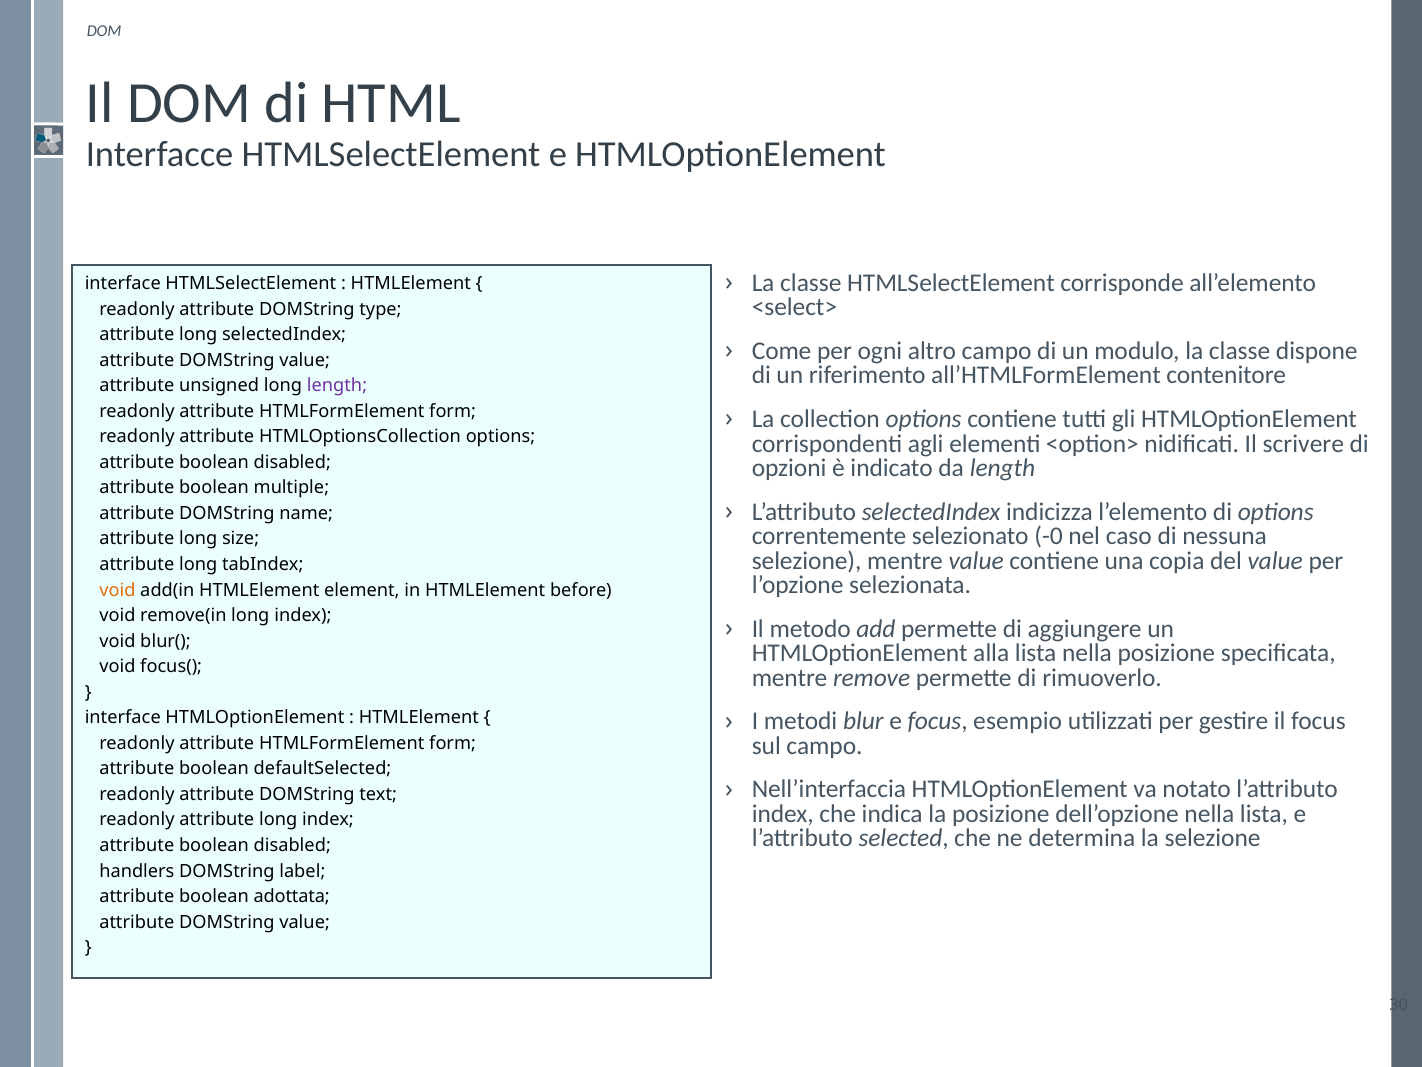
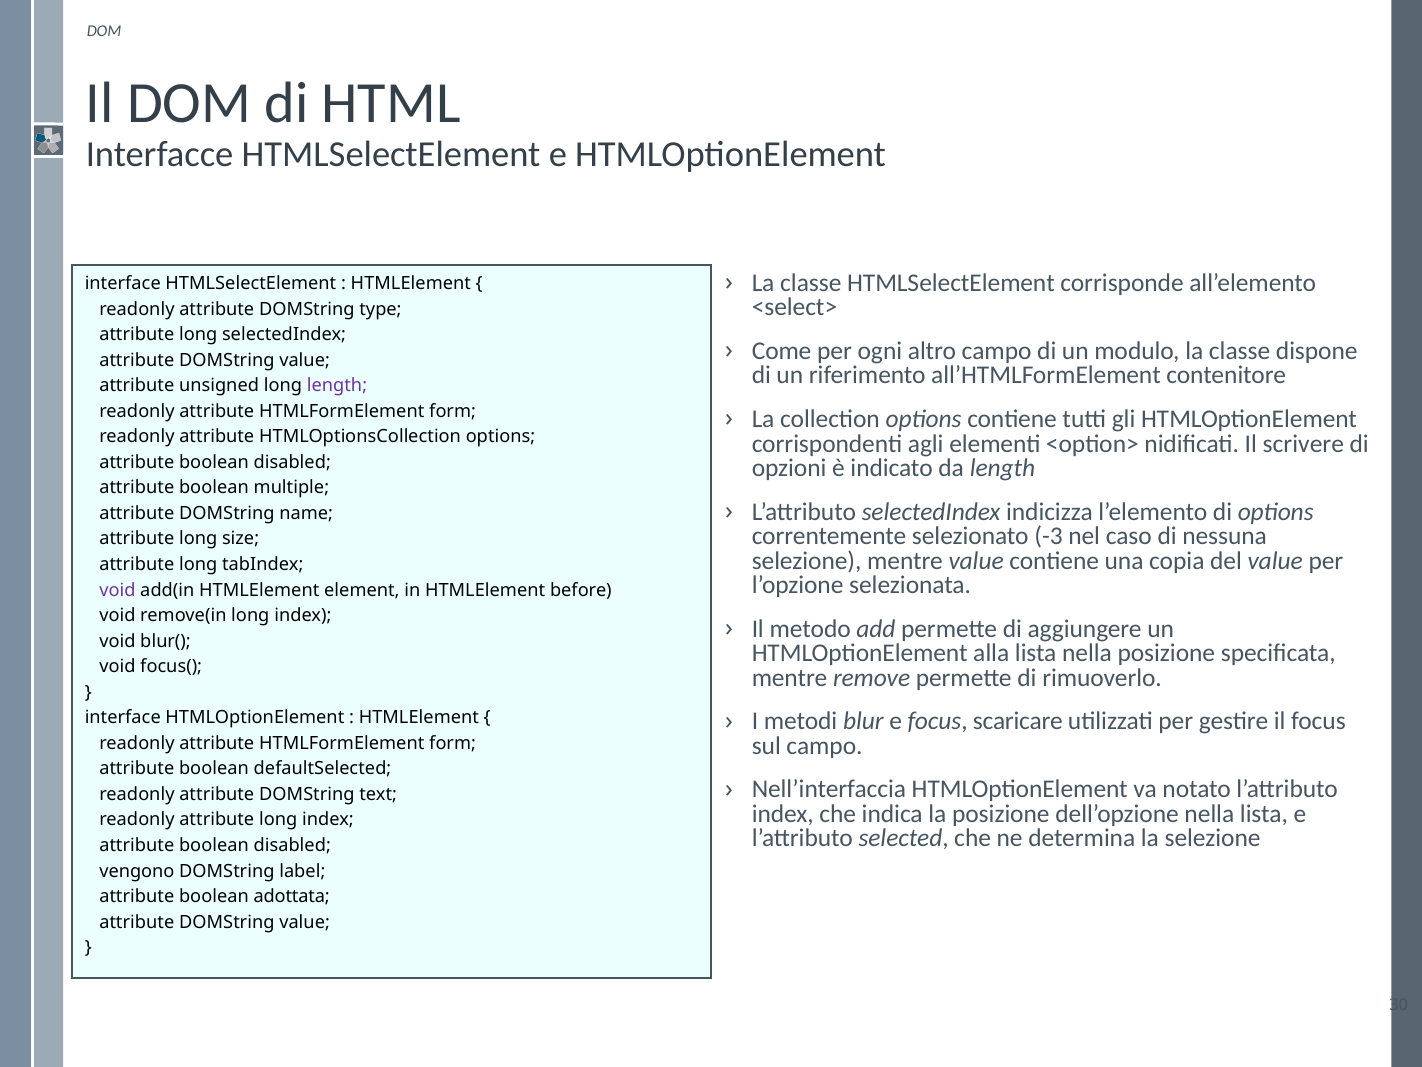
-0: -0 -> -3 (1048, 536)
void colour: orange -> purple (117, 590)
esempio: esempio -> scaricare (1018, 721)
handlers: handlers -> vengono (137, 871)
